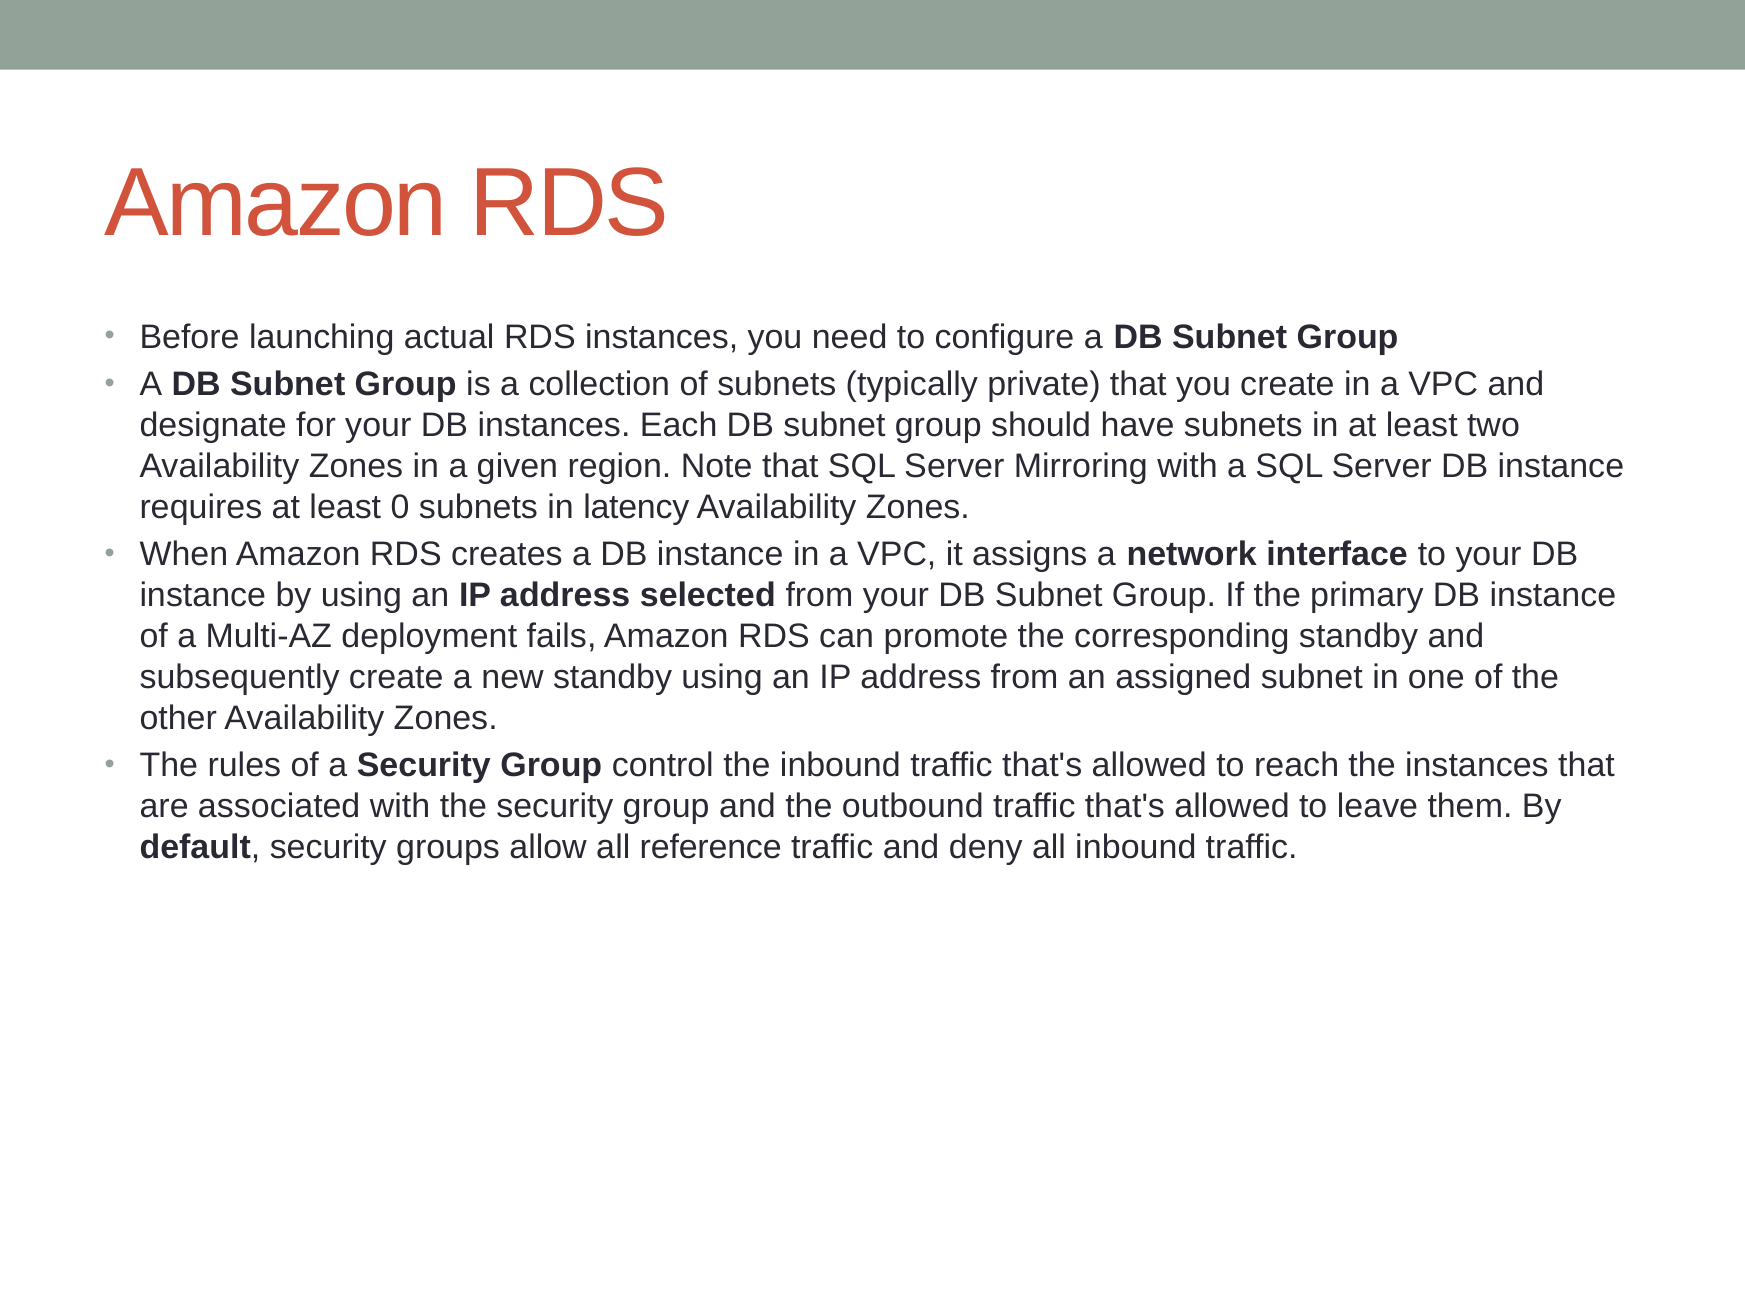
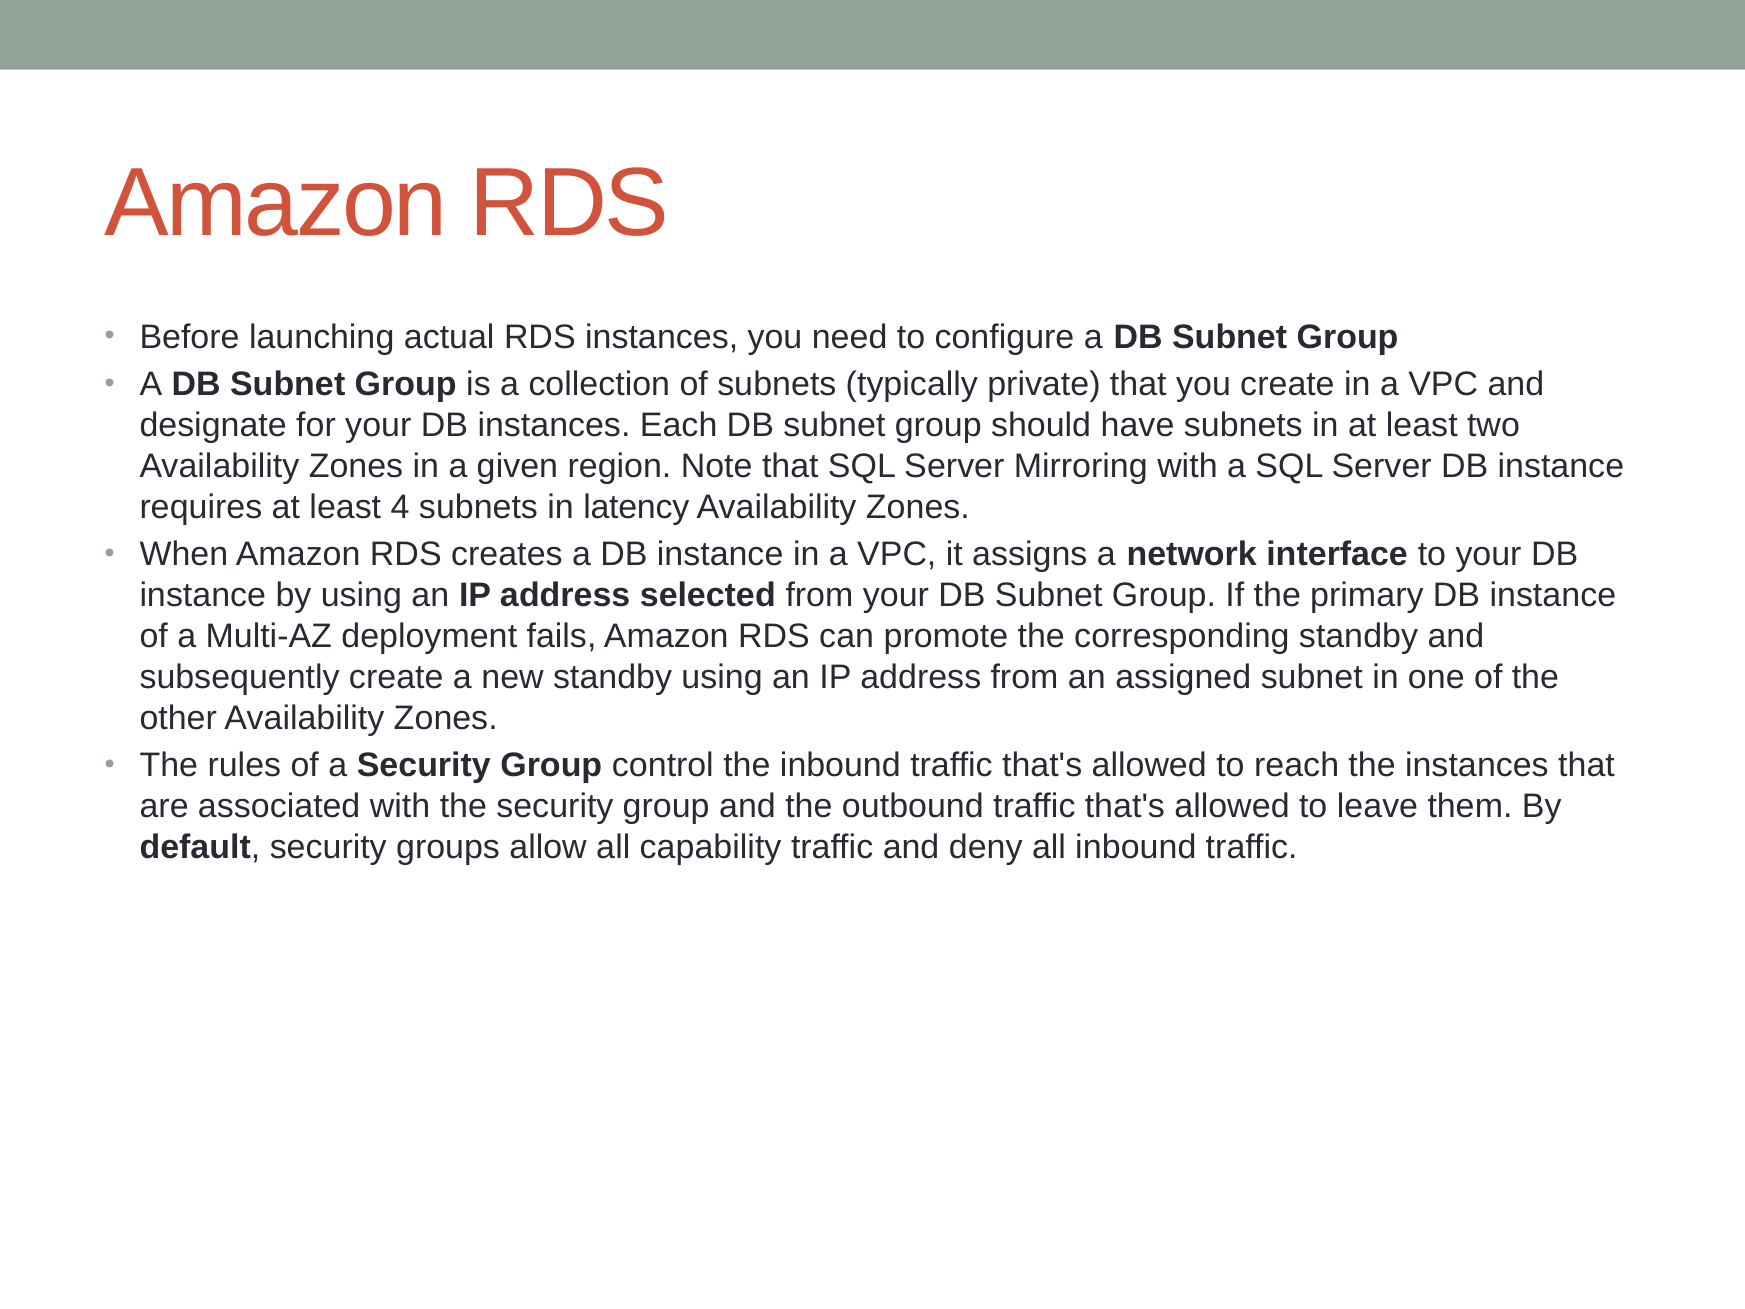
0: 0 -> 4 (400, 507)
reference: reference -> capability (711, 847)
